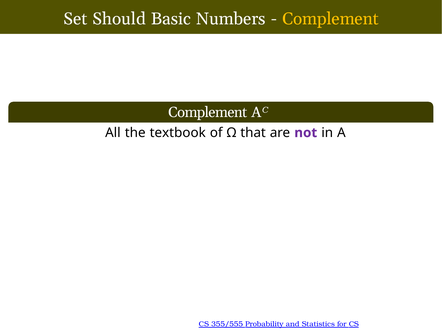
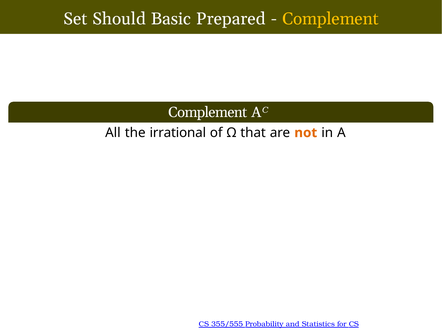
Numbers: Numbers -> Prepared (231, 19)
textbook: textbook -> irrational (178, 133)
not colour: purple -> orange (306, 133)
